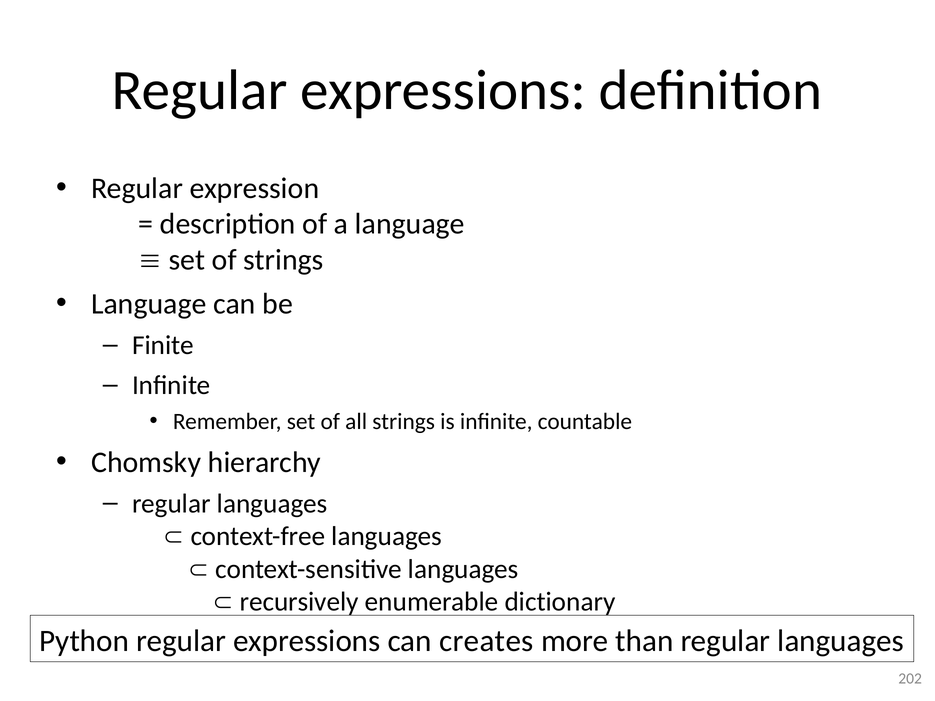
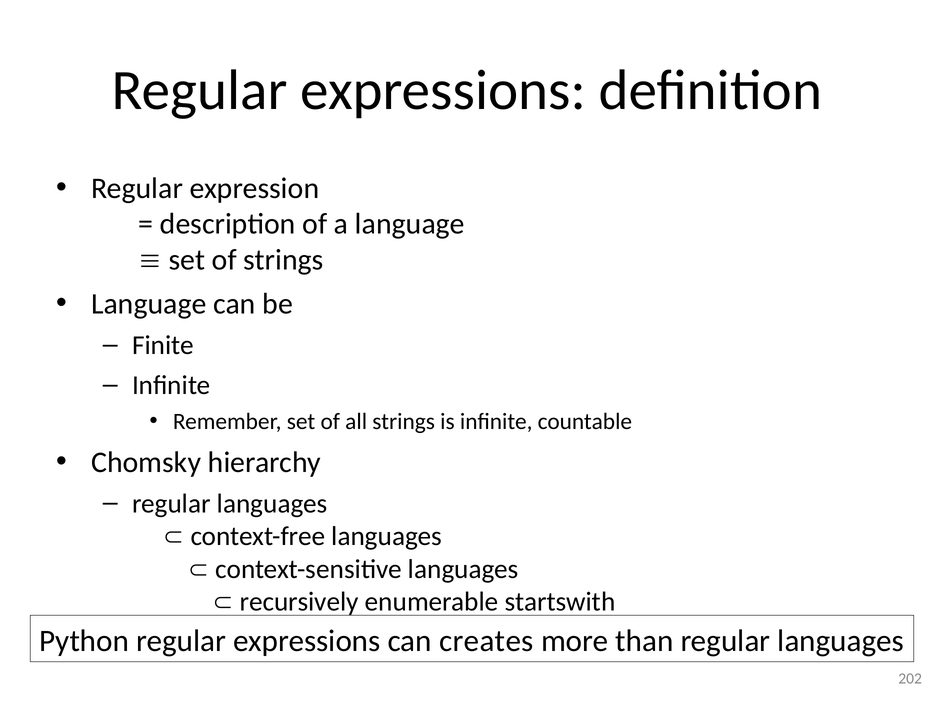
dictionary: dictionary -> startswith (560, 602)
